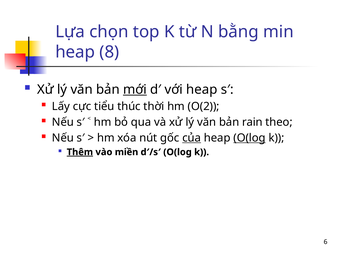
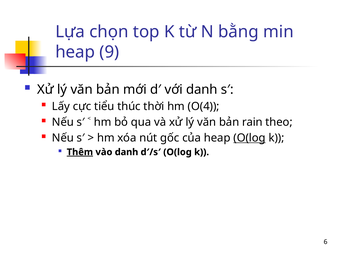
8: 8 -> 9 (109, 52)
mới underline: present -> none (135, 89)
với heap: heap -> danh (202, 89)
O(2: O(2 -> O(4 (204, 106)
của underline: present -> none (192, 138)
vào miền: miền -> danh (127, 152)
